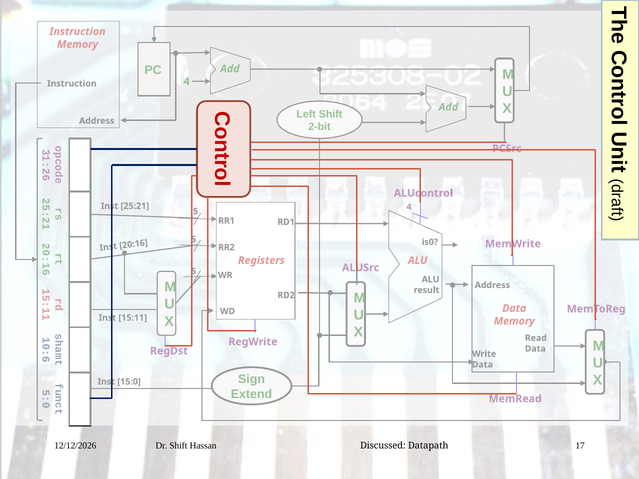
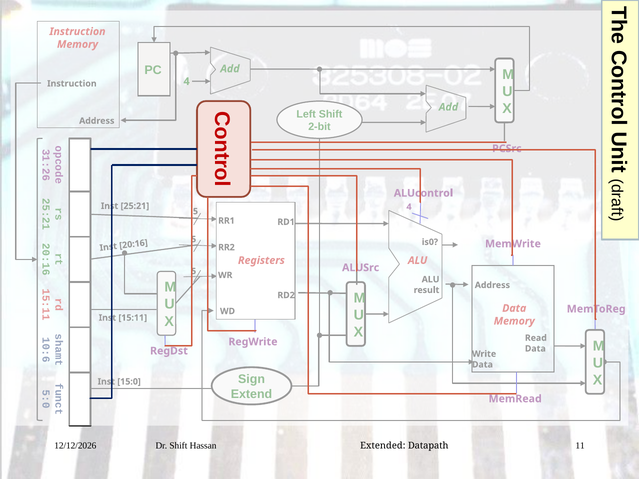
Discussed: Discussed -> Extended (383, 446)
17: 17 -> 11 (580, 446)
